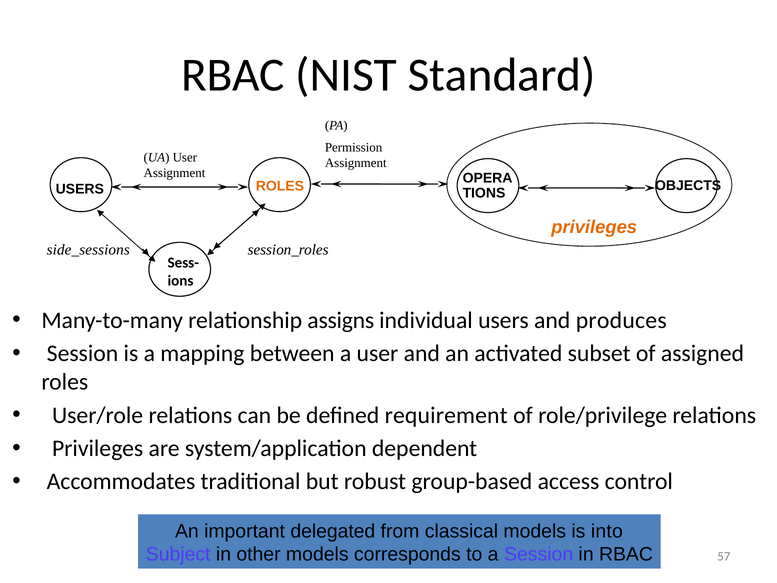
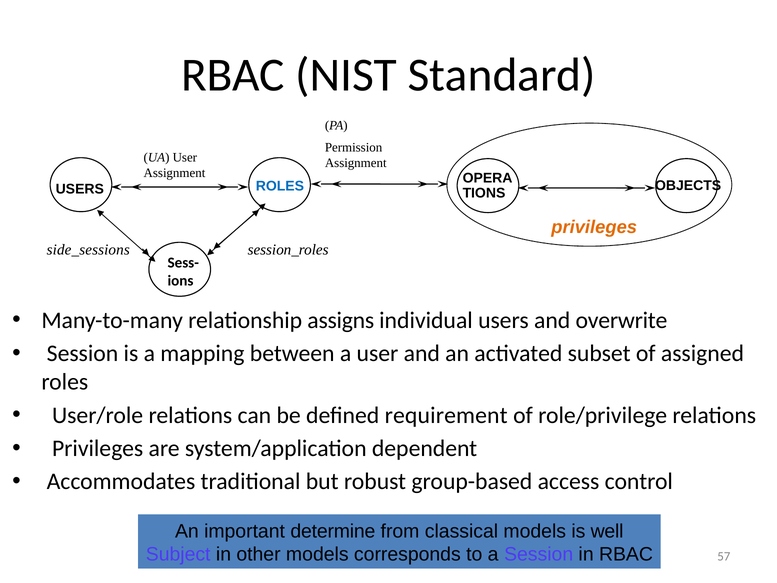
ROLES colour: orange -> blue (280, 186)
produces: produces -> overwrite (621, 320)
delegated: delegated -> determine (333, 531)
into: into -> well (607, 531)
